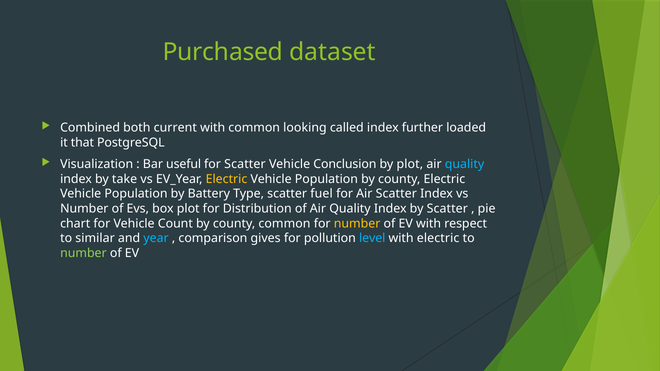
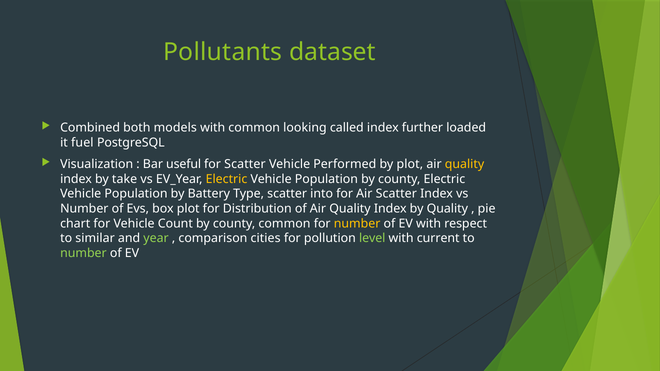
Purchased: Purchased -> Pollutants (223, 52)
current: current -> models (175, 128)
that: that -> fuel (82, 143)
Conclusion: Conclusion -> Performed (345, 164)
quality colour: light blue -> yellow (465, 164)
fuel: fuel -> into (322, 194)
by Scatter: Scatter -> Quality (447, 209)
year colour: light blue -> light green (156, 239)
gives: gives -> cities (266, 239)
level colour: light blue -> light green (372, 239)
with electric: electric -> current (438, 239)
